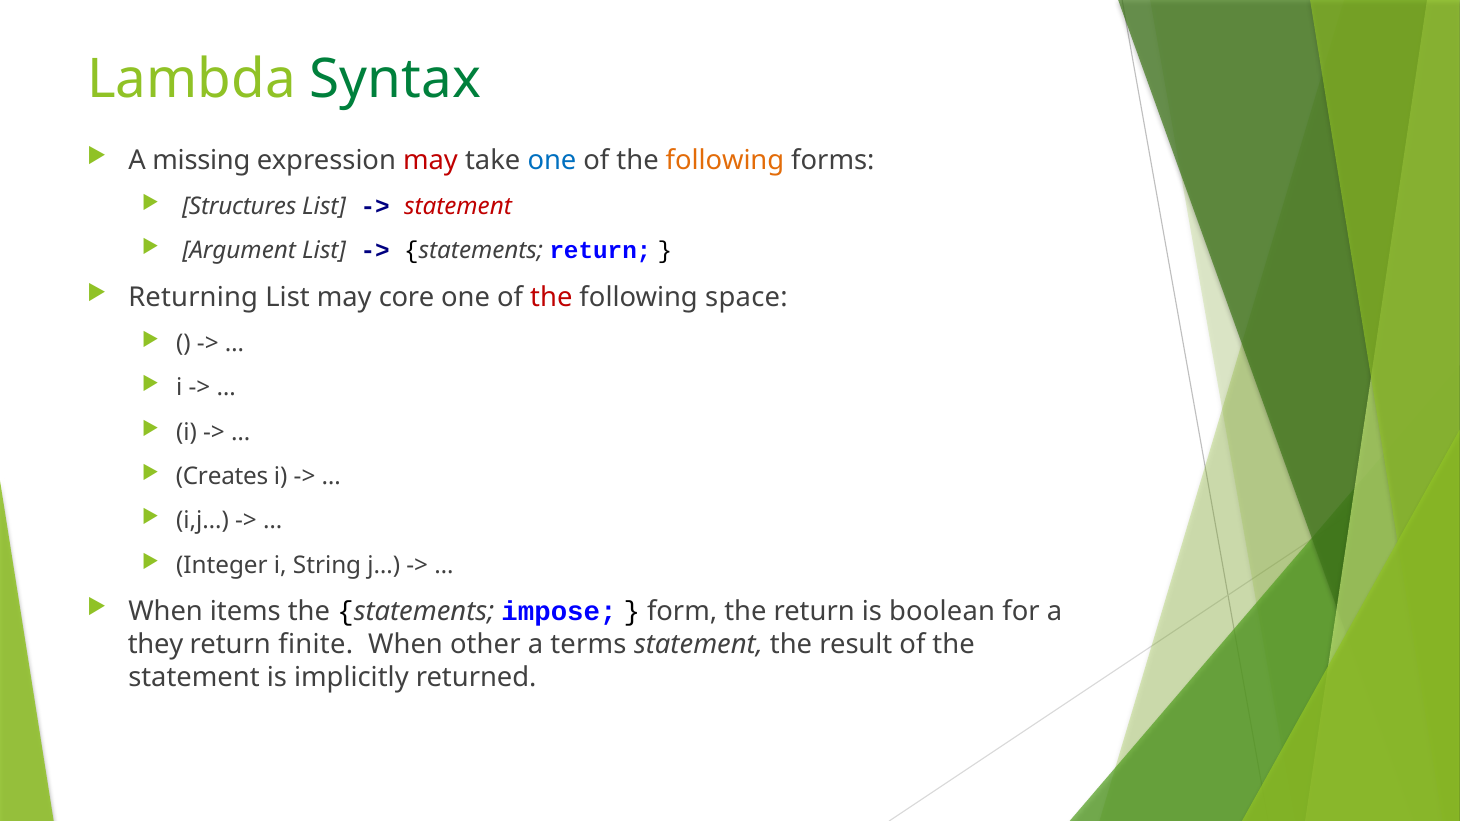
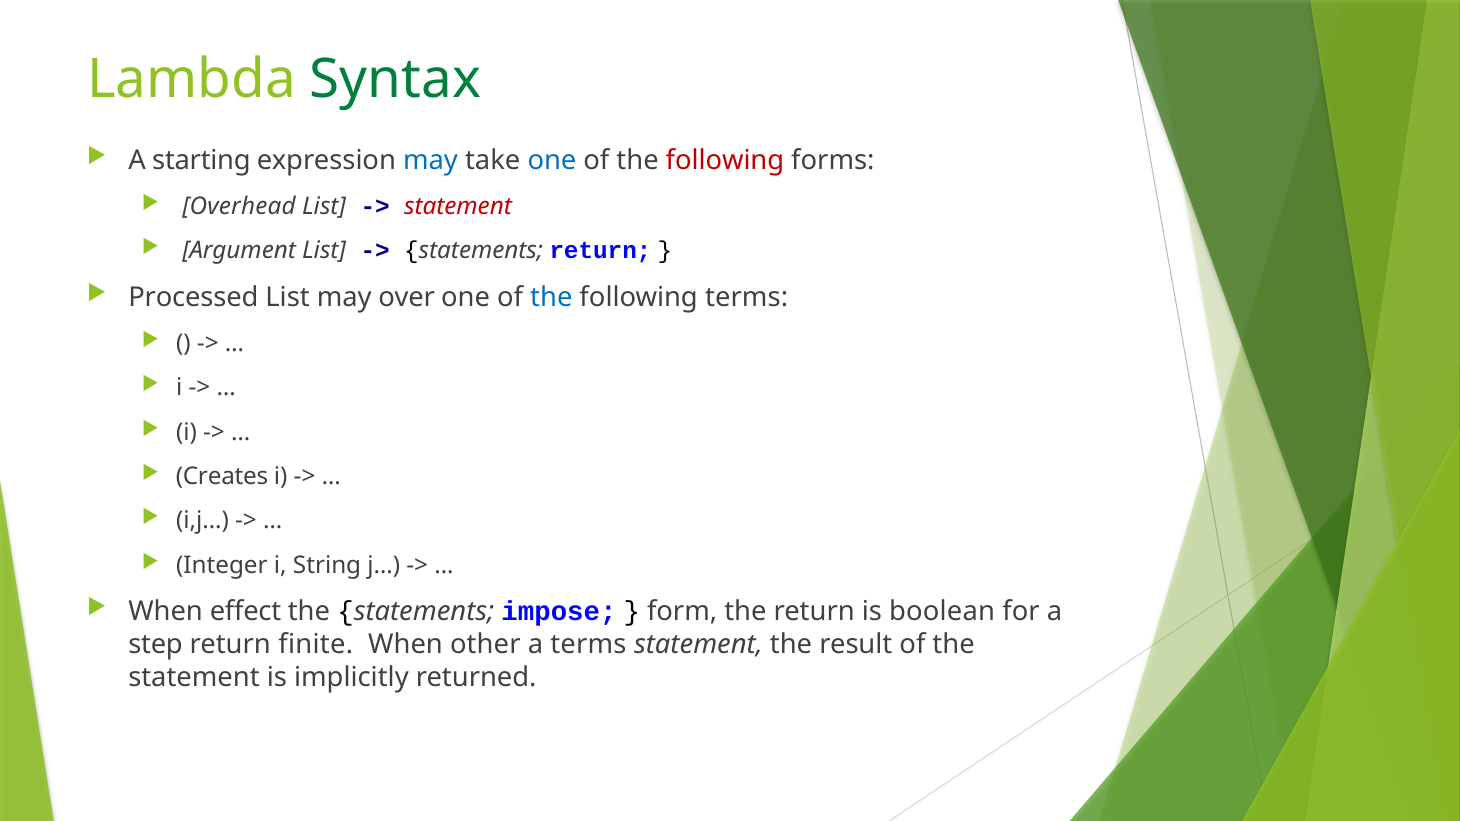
missing: missing -> starting (201, 161)
may colour: red -> blue (431, 161)
following colour: orange -> red (725, 161)
Structures: Structures -> Overhead (239, 207)
Returning: Returning -> Processed (193, 297)
core: core -> over (407, 297)
the colour: red -> blue (551, 297)
following space: space -> terms (747, 297)
items: items -> effect (245, 612)
they: they -> step (156, 645)
